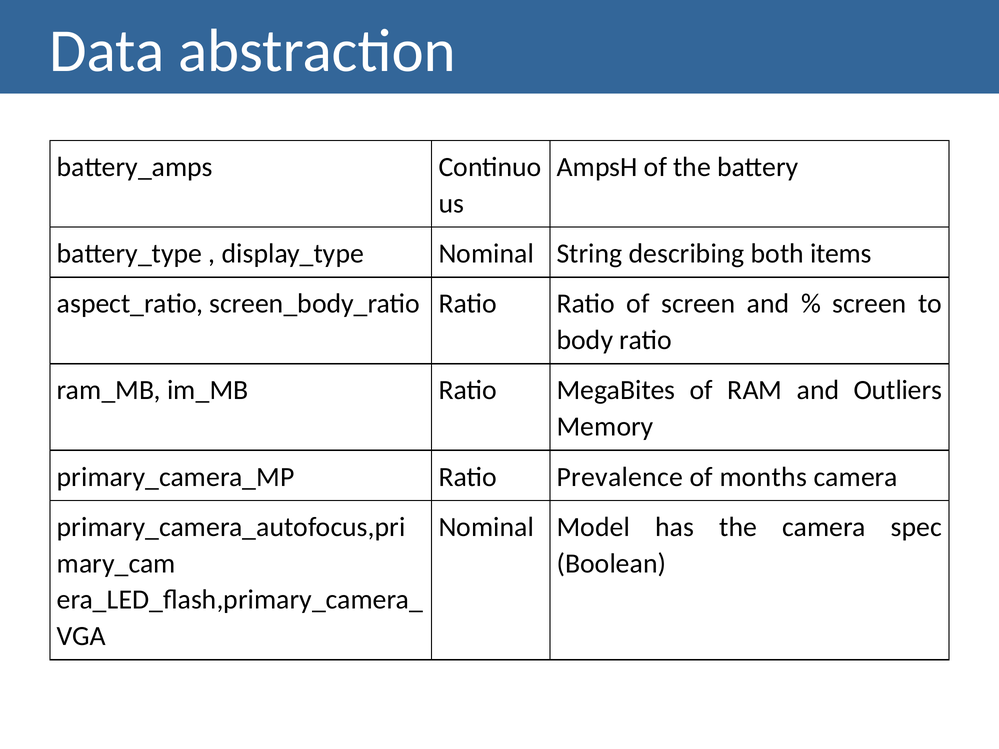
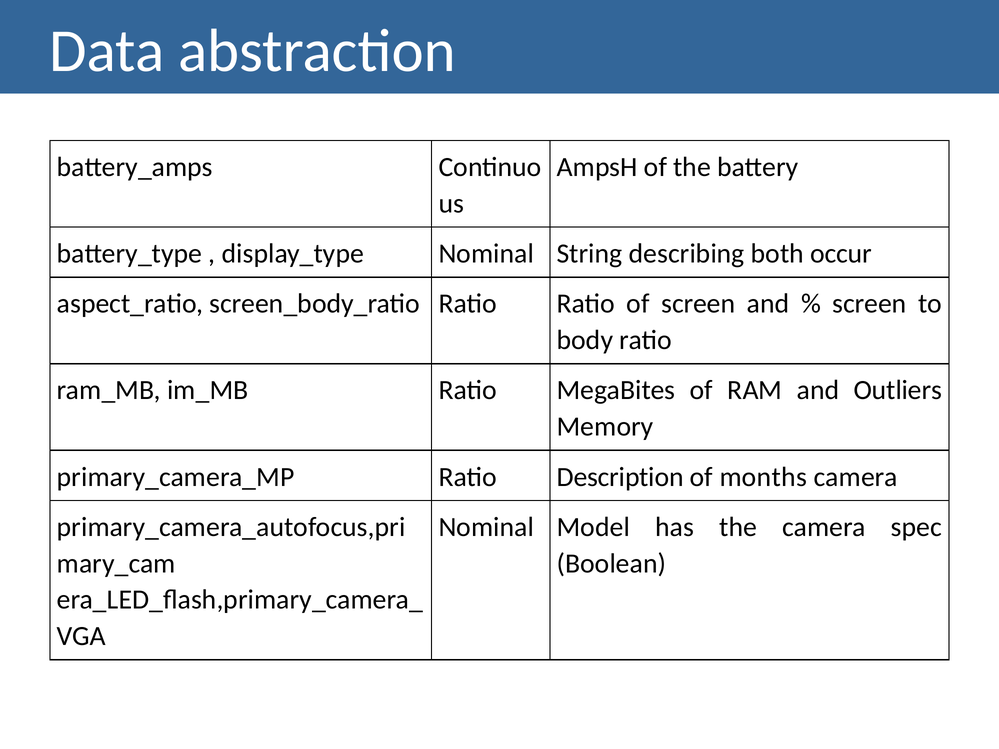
items: items -> occur (841, 254)
Prevalence: Prevalence -> Description (620, 477)
